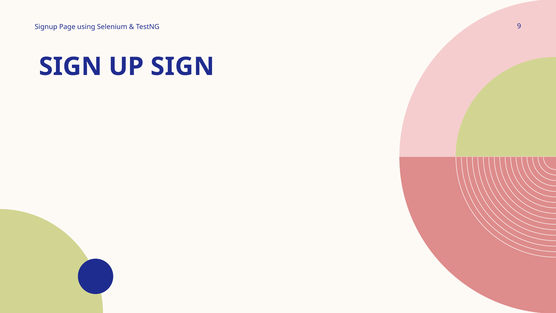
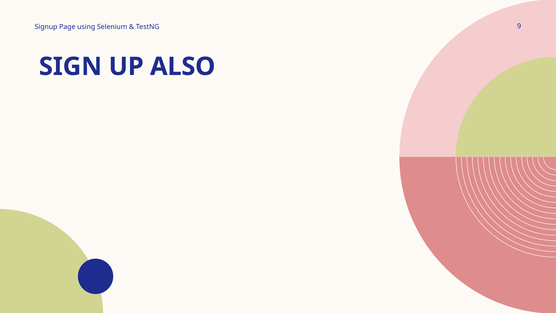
UP SIGN: SIGN -> ALSO (183, 67)
